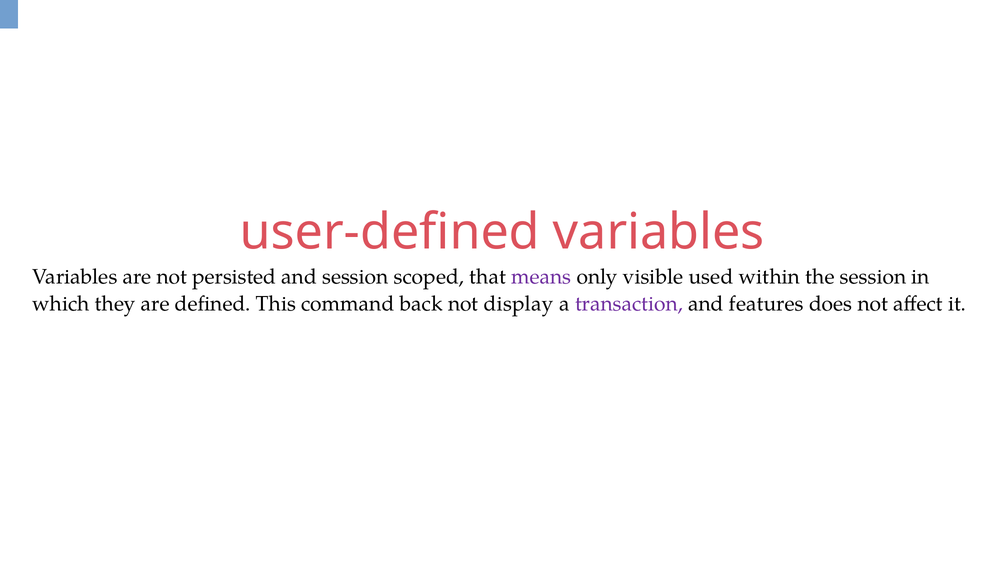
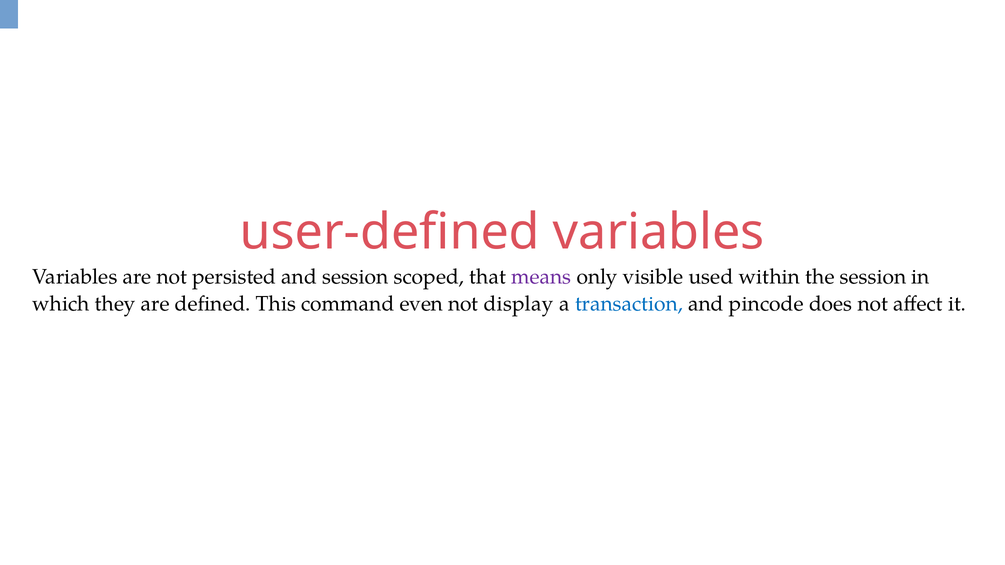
back: back -> even (421, 304)
transaction colour: purple -> blue (629, 304)
features: features -> pincode (766, 304)
